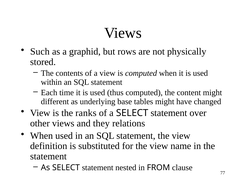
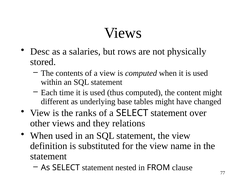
Such: Such -> Desc (40, 51)
graphid: graphid -> salaries (85, 51)
